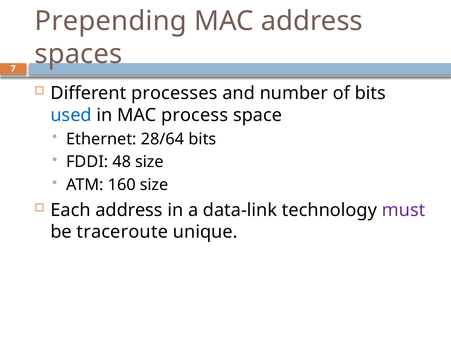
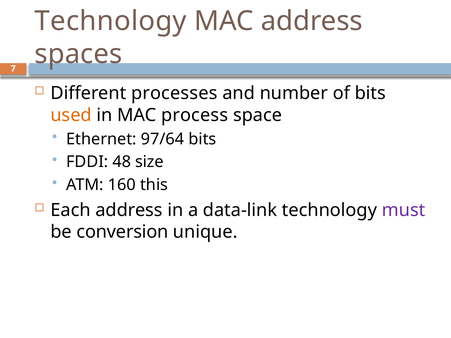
Prepending: Prepending -> Technology (111, 21)
used colour: blue -> orange (71, 115)
28/64: 28/64 -> 97/64 (163, 139)
160 size: size -> this (154, 185)
traceroute: traceroute -> conversion (122, 232)
